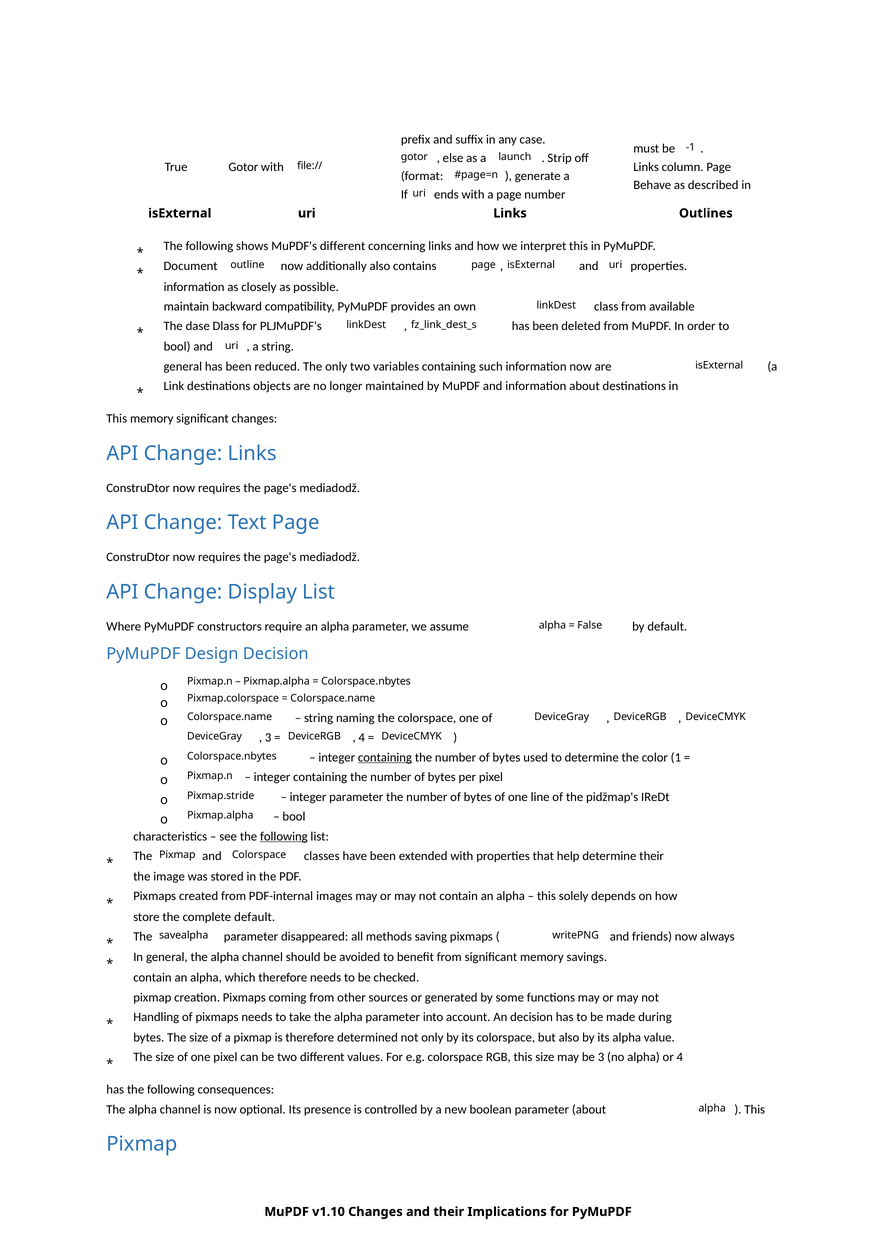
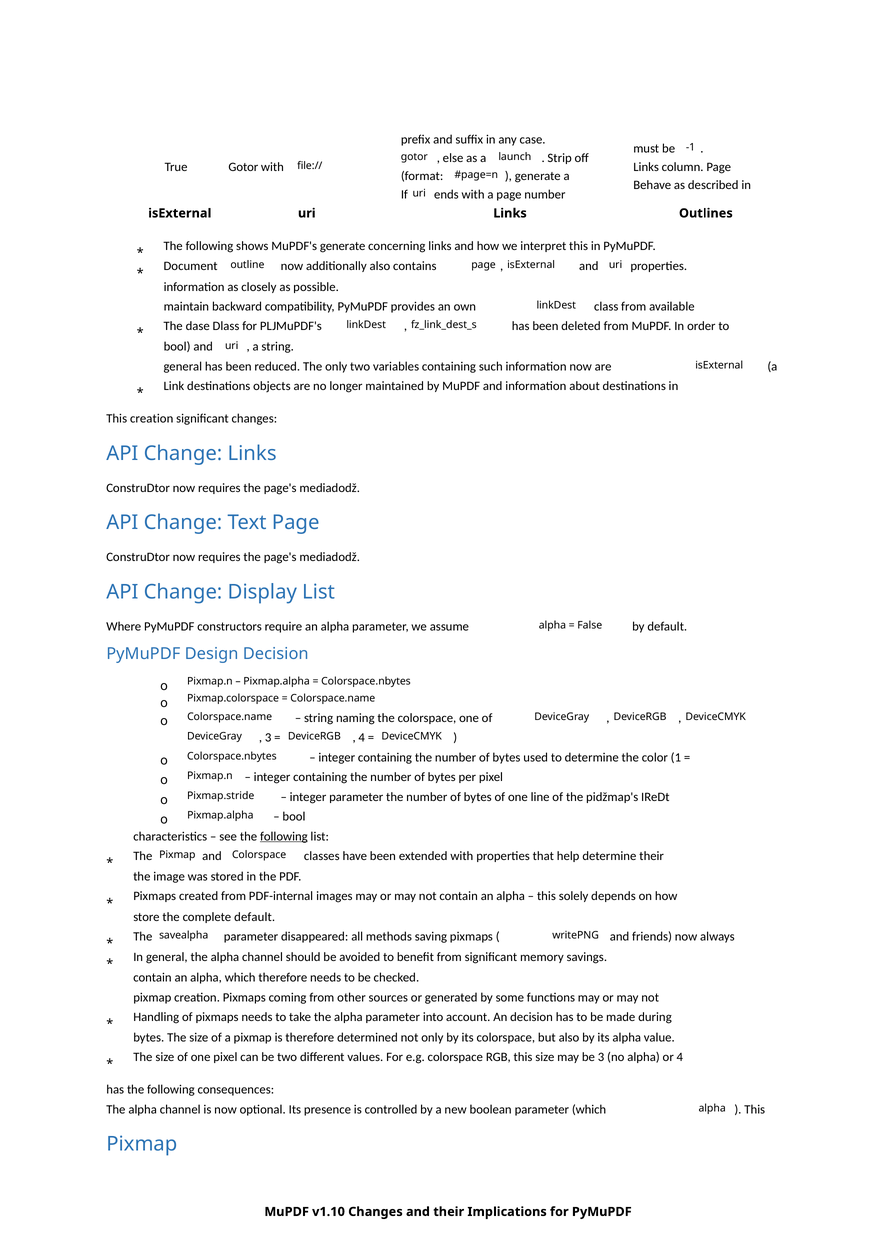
MuPDF's different: different -> generate (343, 246)
This memory: memory -> creation (152, 419)
containing underline: present -> none (385, 757)
parameter about: about -> which (589, 1109)
